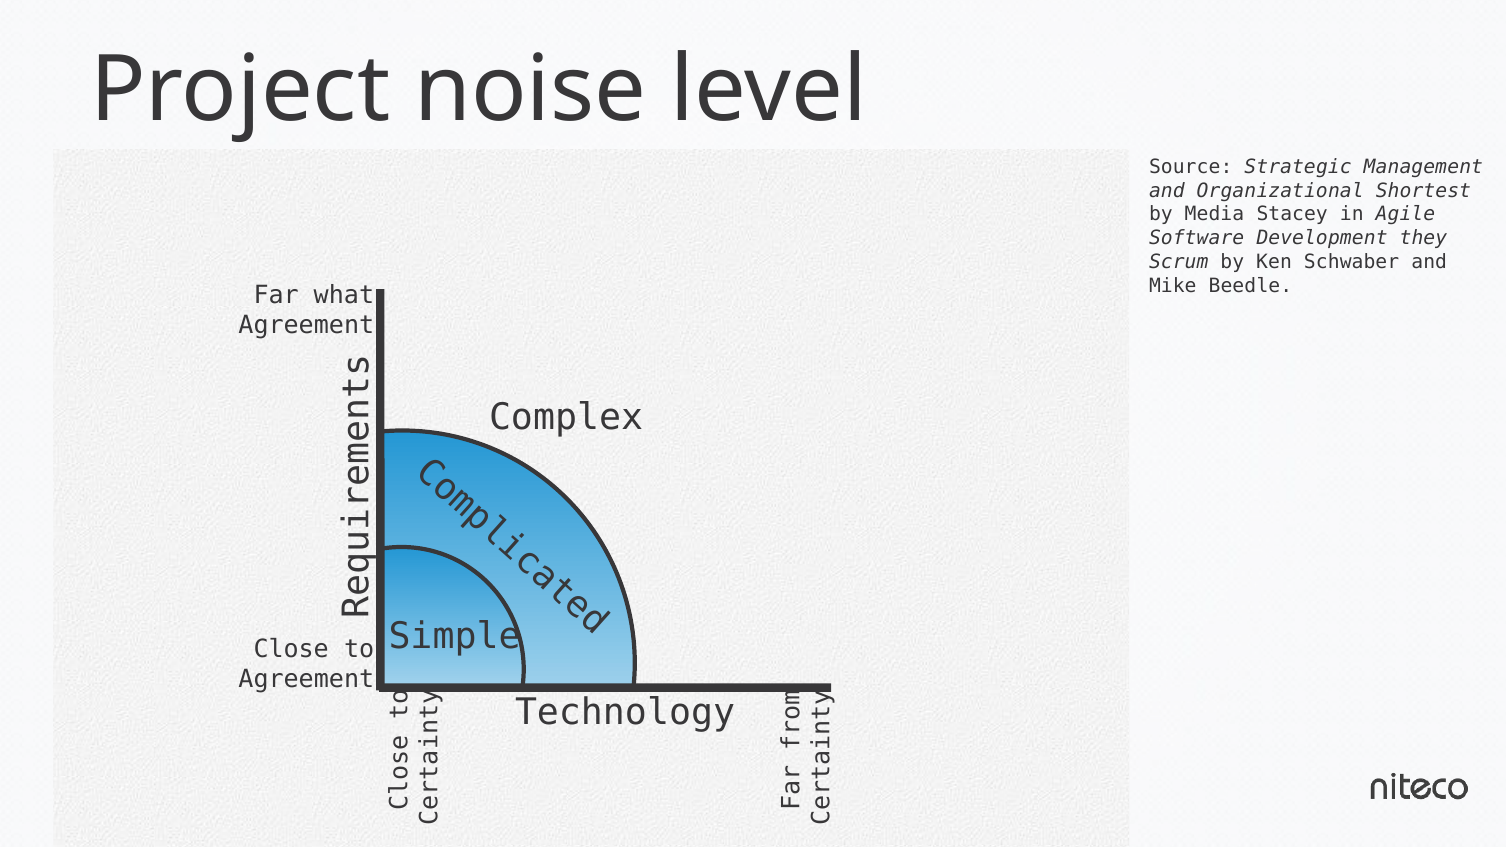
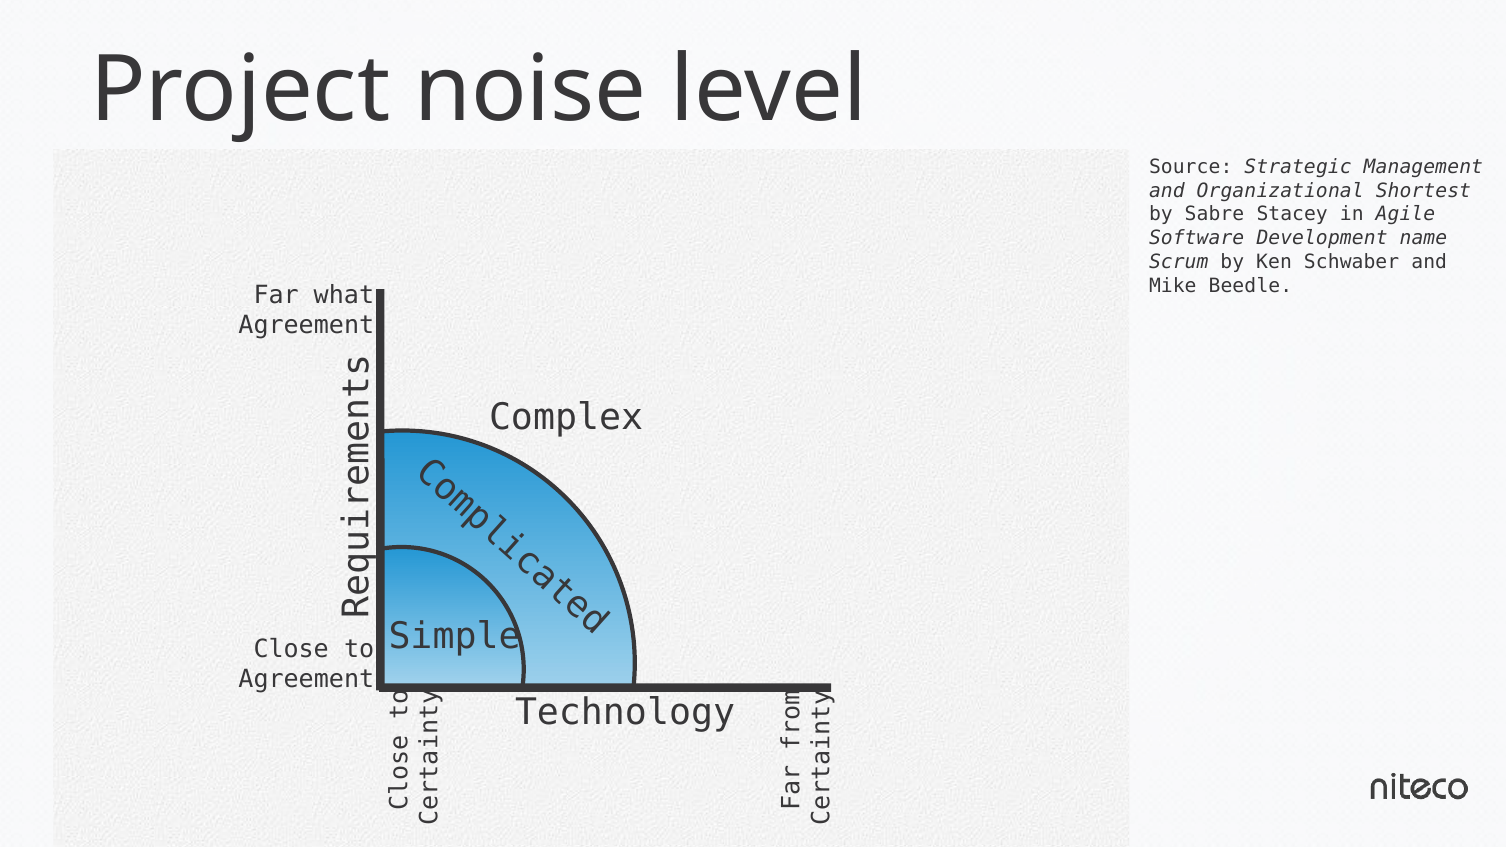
Media: Media -> Sabre (1214, 214)
they: they -> name (1423, 238)
